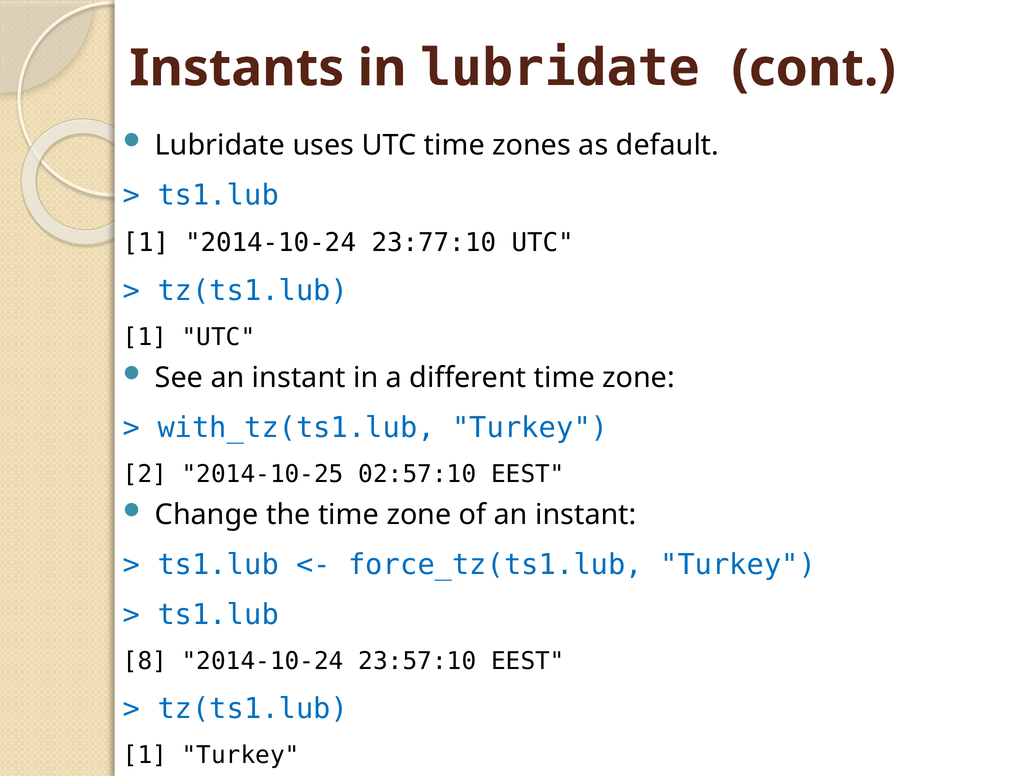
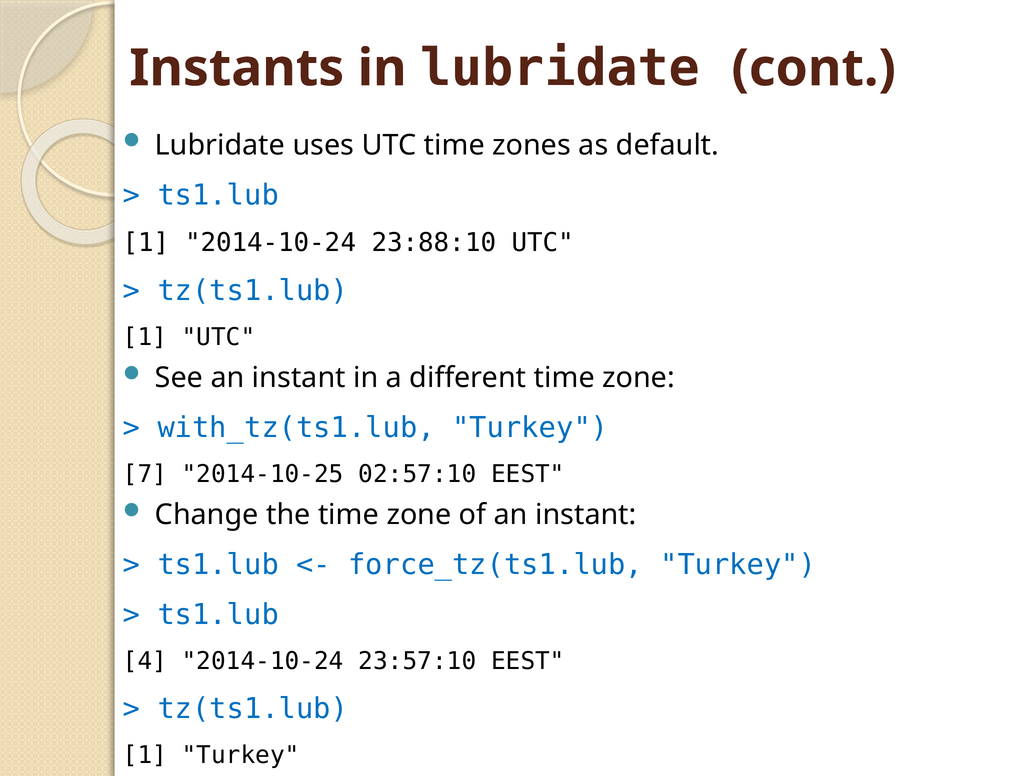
23:77:10: 23:77:10 -> 23:88:10 (434, 242)
2: 2 -> 7 (145, 474)
8: 8 -> 4 (145, 661)
